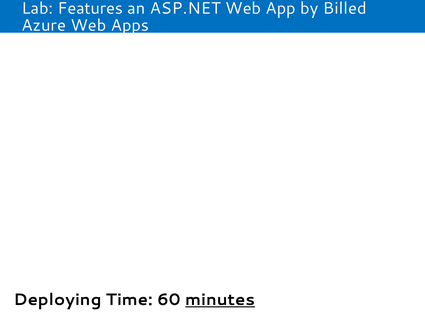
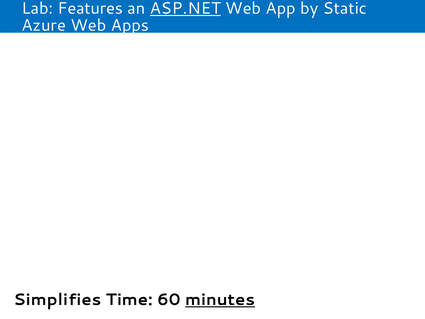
ASP.NET underline: none -> present (185, 8)
Billed: Billed -> Static (345, 8)
Deploying: Deploying -> Simplifies (57, 300)
